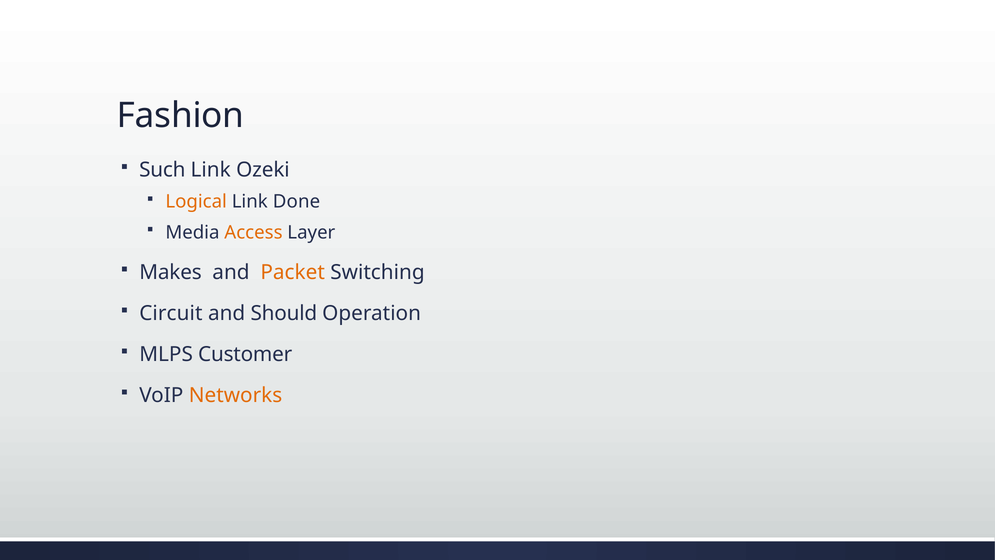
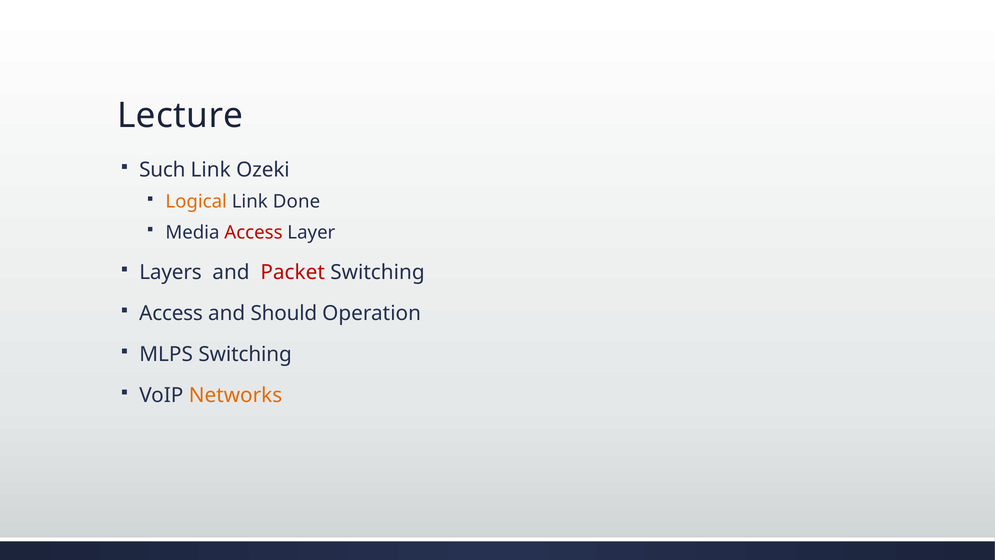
Fashion: Fashion -> Lecture (180, 116)
Access colour: orange -> red (253, 232)
Makes: Makes -> Layers (170, 272)
Packet colour: orange -> red (293, 272)
Circuit: Circuit -> Access (171, 313)
MLPS Customer: Customer -> Switching (245, 354)
